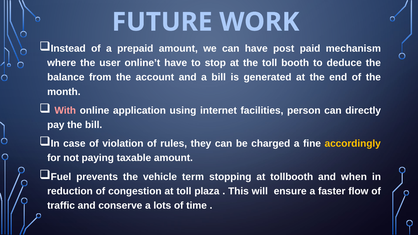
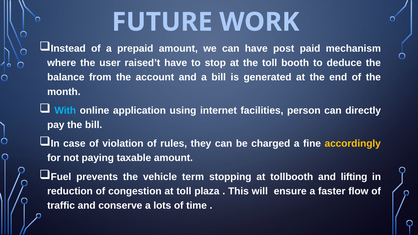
online’t: online’t -> raised’t (142, 63)
With colour: pink -> light blue (65, 111)
when: when -> lifting (354, 177)
